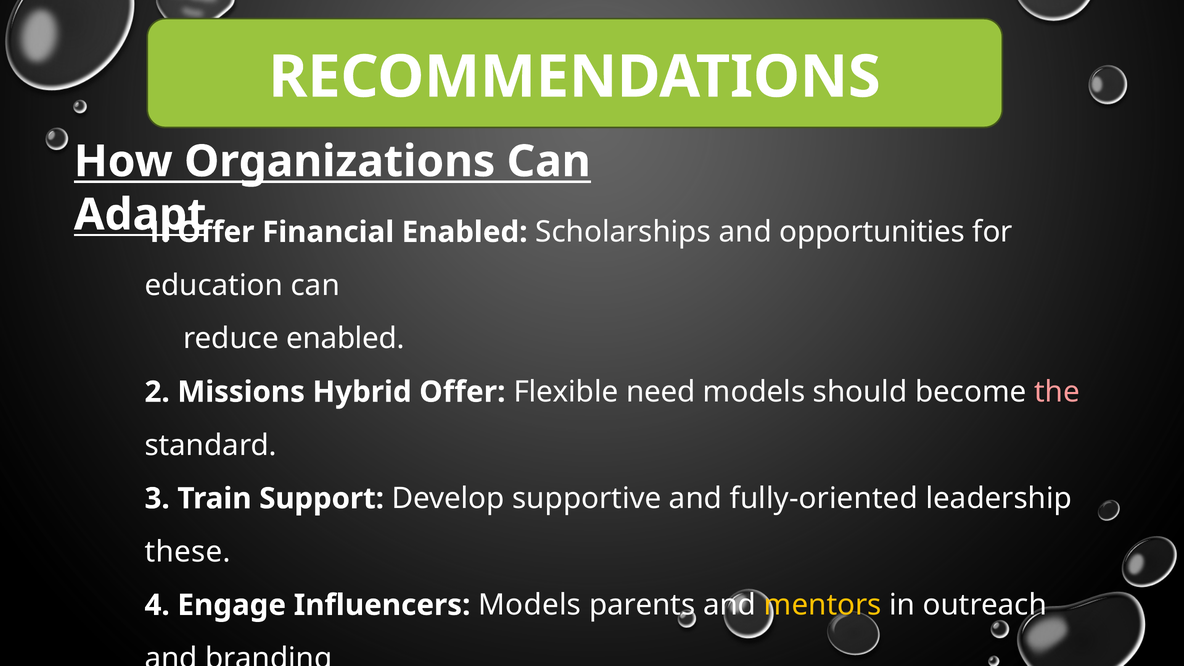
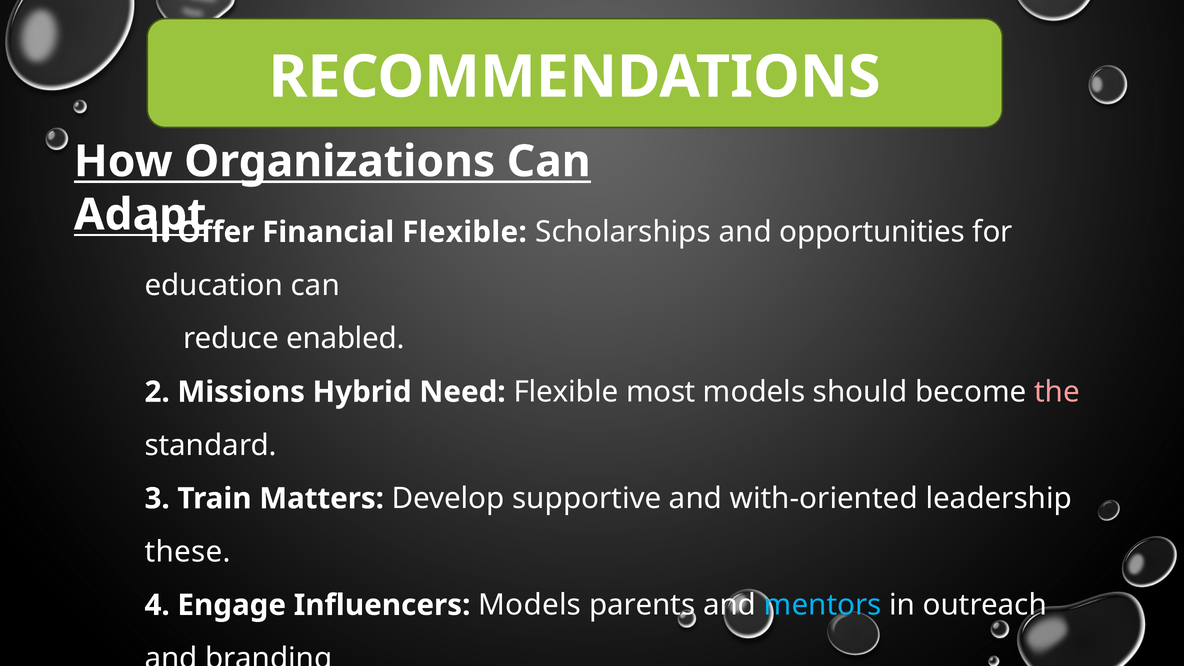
Financial Enabled: Enabled -> Flexible (464, 232)
Hybrid Offer: Offer -> Need (462, 392)
need: need -> most (661, 392)
Support: Support -> Matters (322, 499)
fully-oriented: fully-oriented -> with-oriented (824, 499)
mentors colour: yellow -> light blue (823, 605)
